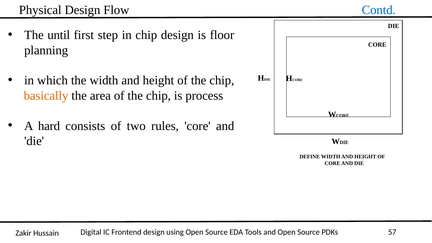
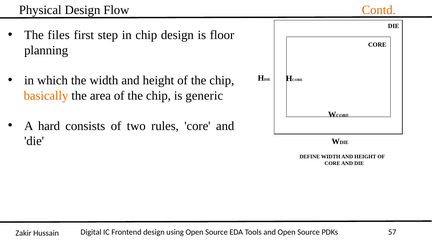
Contd colour: blue -> orange (379, 10)
until: until -> files (59, 35)
process: process -> generic (204, 96)
